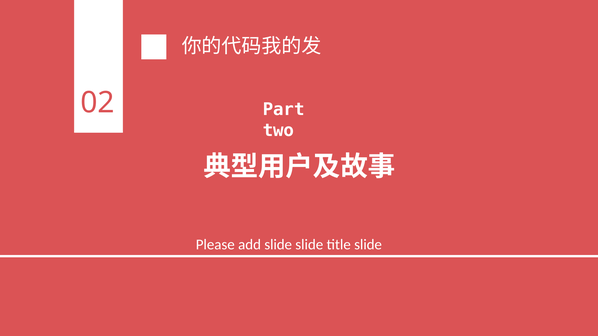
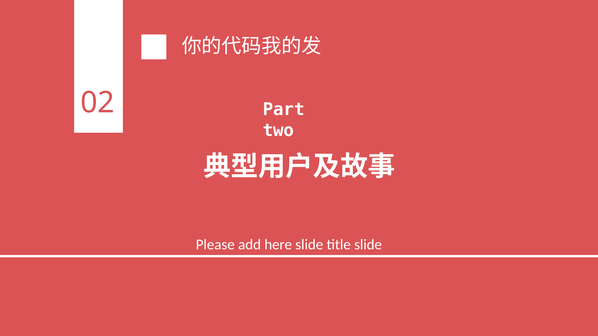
add slide: slide -> here (278, 245)
